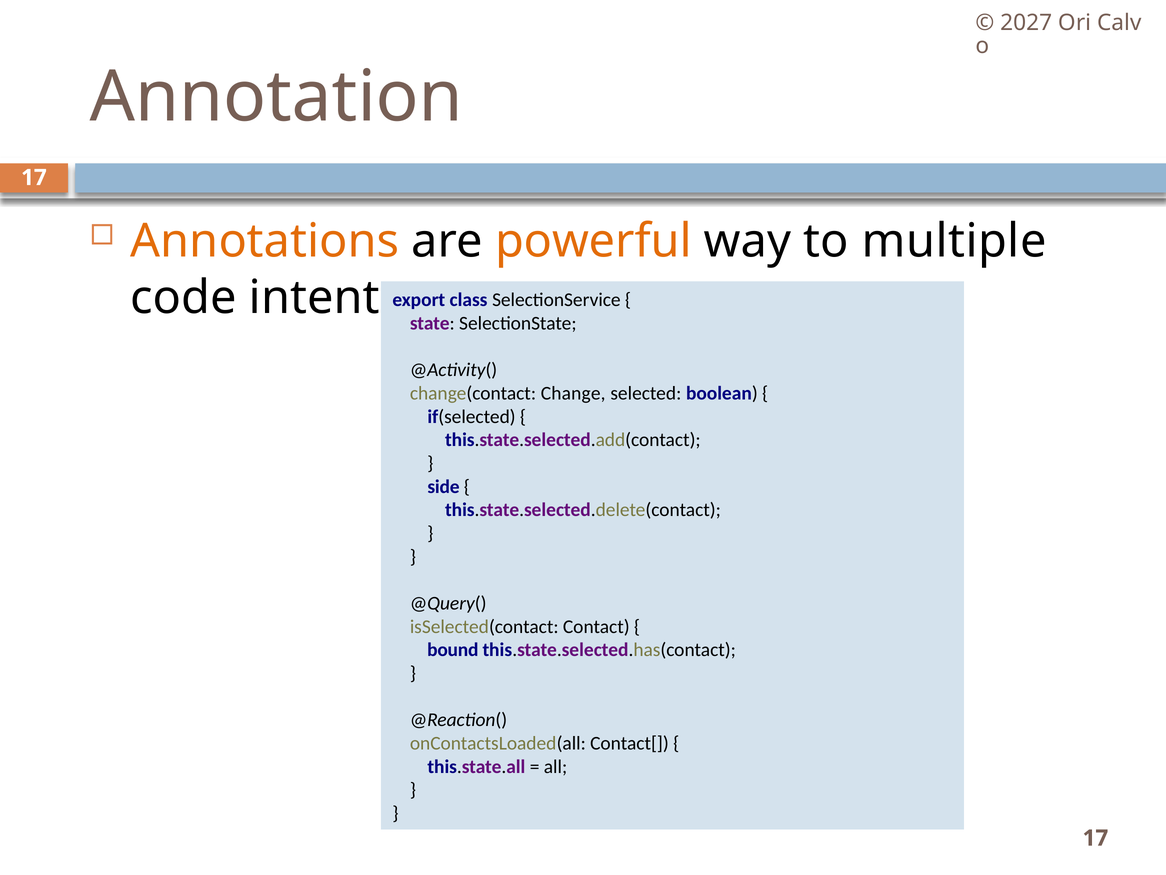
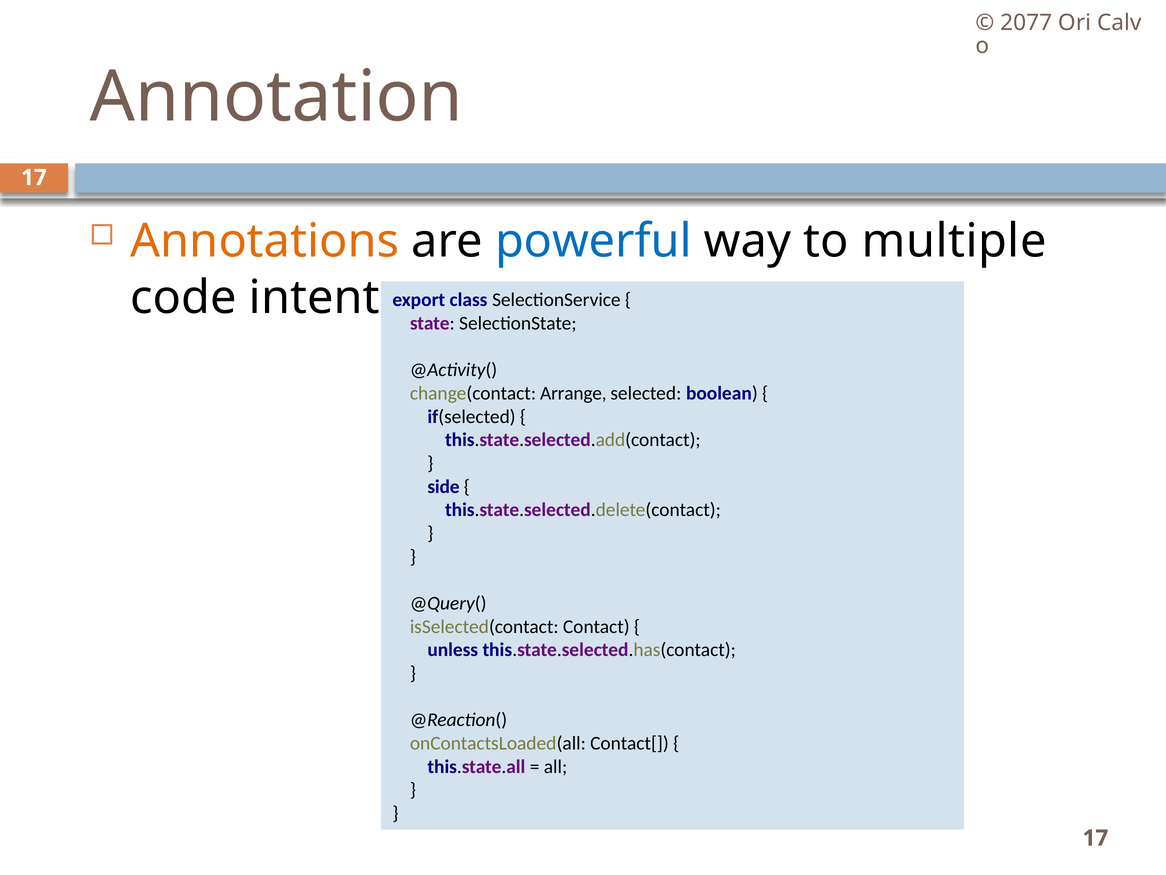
2027: 2027 -> 2077 (1026, 23)
powerful colour: orange -> blue (593, 241)
Change: Change -> Arrange (573, 393)
bound: bound -> unless (453, 650)
